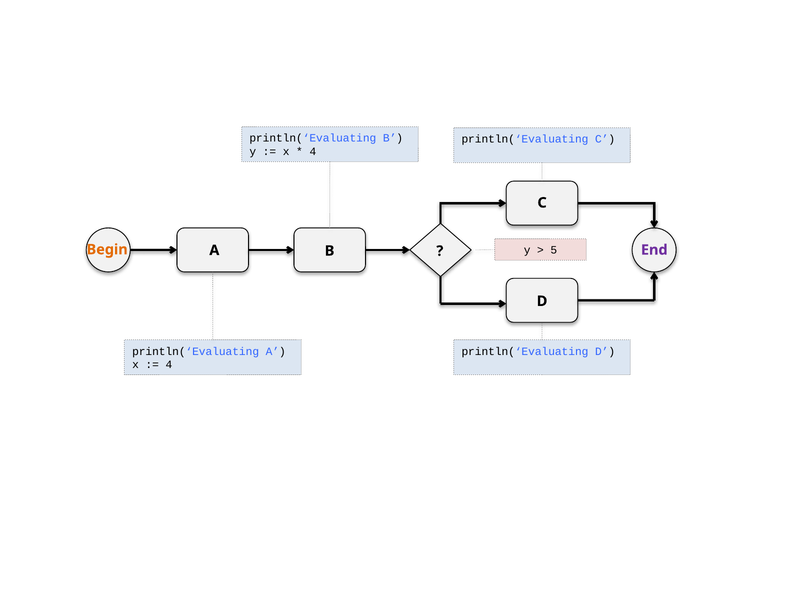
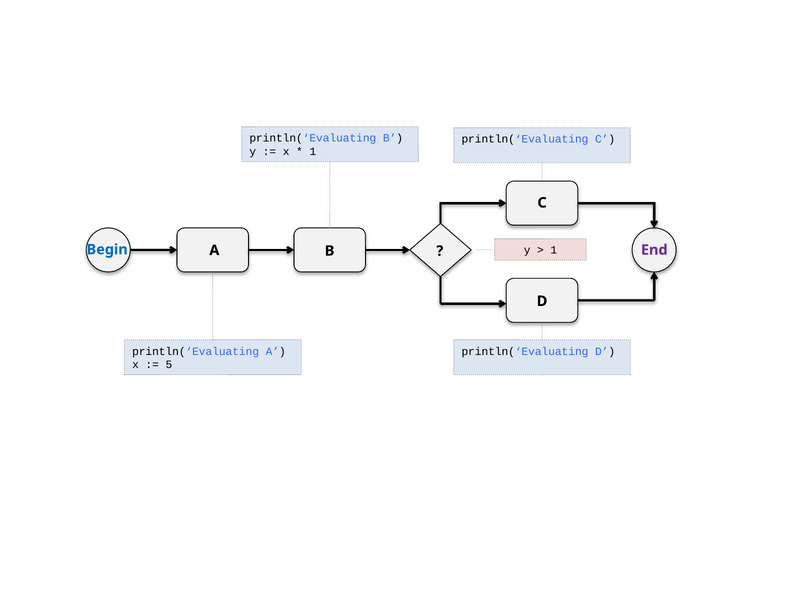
4: 4 -> 1 (313, 152)
5: 5 -> 1 (554, 250)
Begin colour: orange -> blue (107, 249)
4: 4 -> 5 (169, 365)
